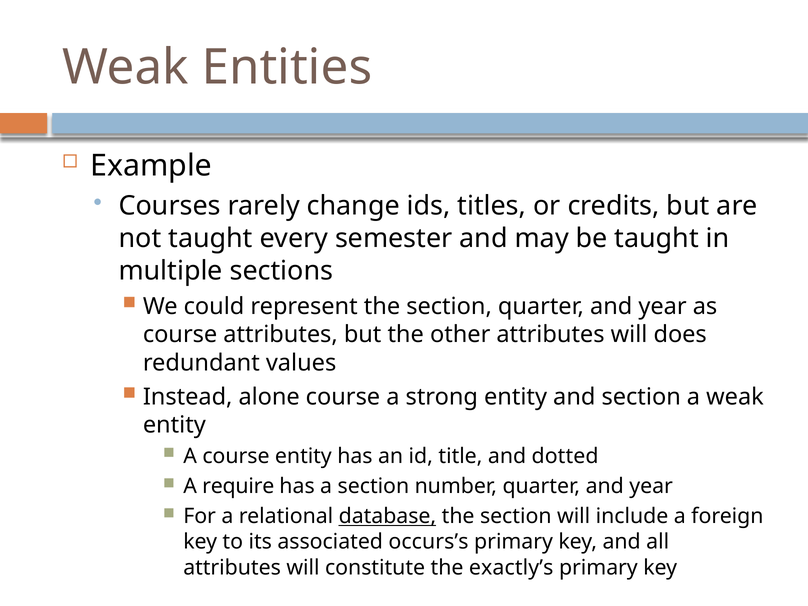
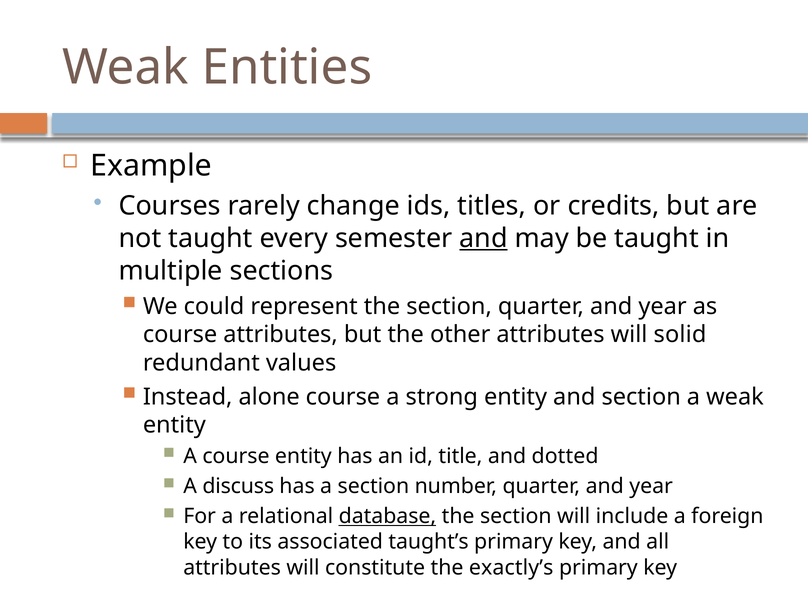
and underline: none -> present (484, 238)
does: does -> solid (680, 335)
require: require -> discuss (238, 486)
occurs’s: occurs’s -> taught’s (429, 542)
